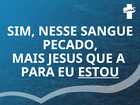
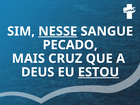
NESSE underline: none -> present (58, 31)
JESUS: JESUS -> CRUZ (65, 59)
PARA: PARA -> DEUS (38, 72)
